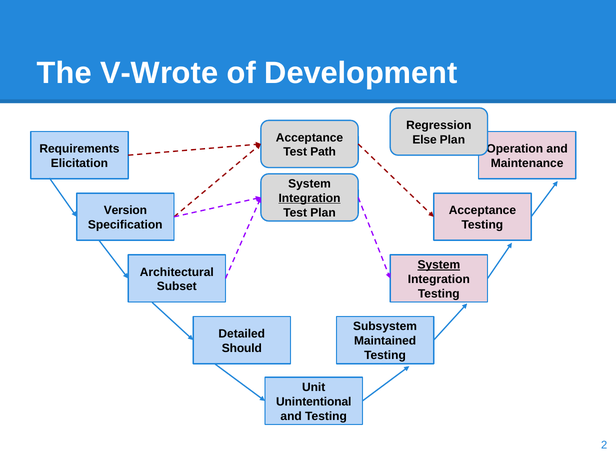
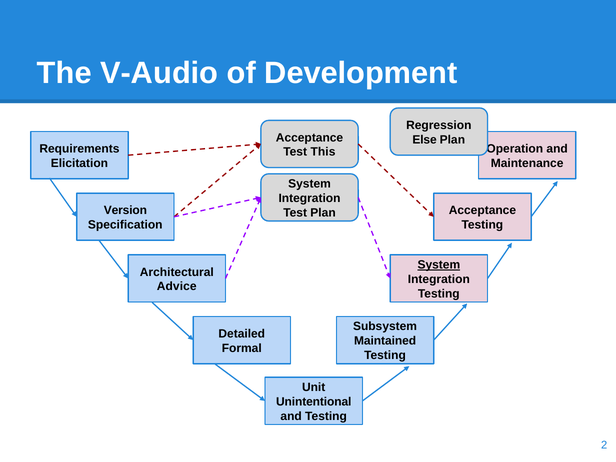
V-Wrote: V-Wrote -> V-Audio (159, 73)
Path: Path -> This (323, 152)
Integration underline: present -> none (310, 198)
Subset: Subset -> Advice (177, 286)
Should: Should -> Formal (242, 348)
